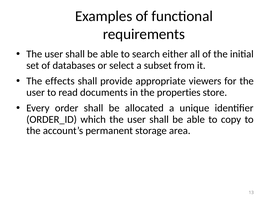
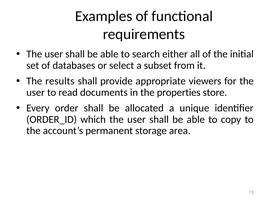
effects: effects -> results (60, 81)
